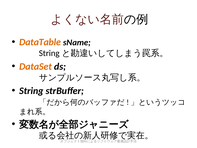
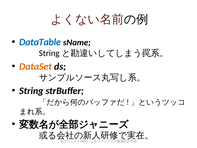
DataTable colour: orange -> blue (40, 42)
